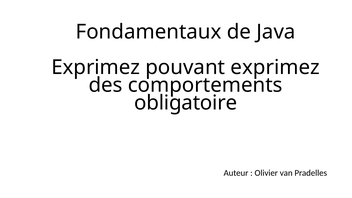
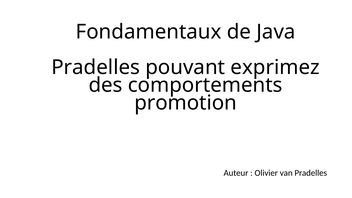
Exprimez: Exprimez -> Pradelles (96, 67)
obligatoire: obligatoire -> promotion (186, 103)
